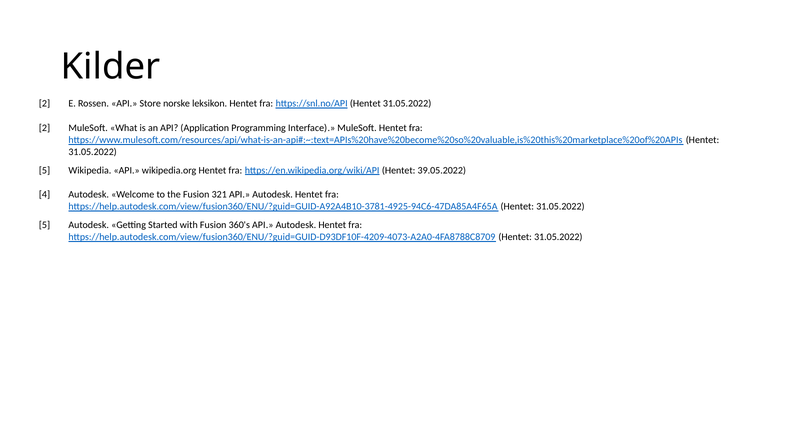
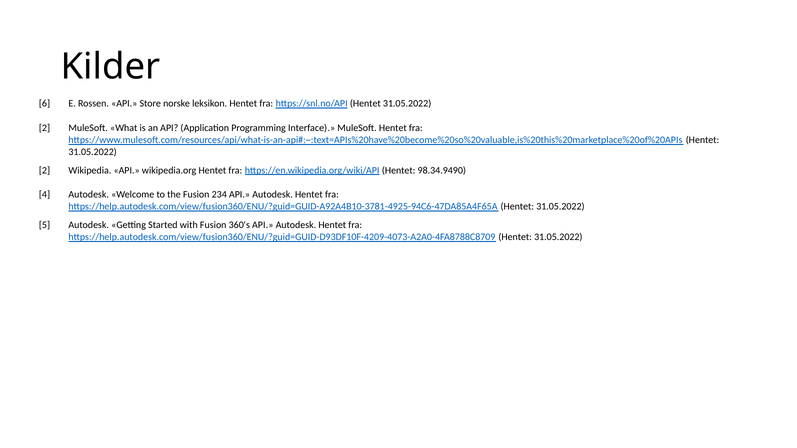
2: 2 -> 6 (45, 104)
5: 5 -> 2 (45, 170)
39.05.2022: 39.05.2022 -> 98.34.9490 (442, 170)
321: 321 -> 234 (219, 195)
